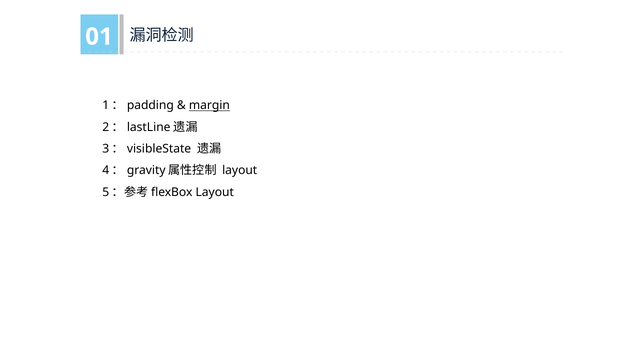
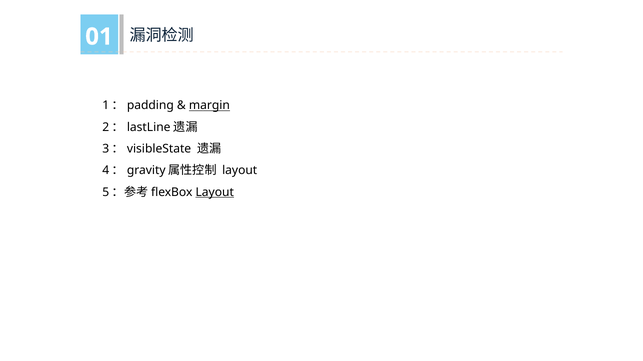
Layout underline: none -> present (215, 193)
